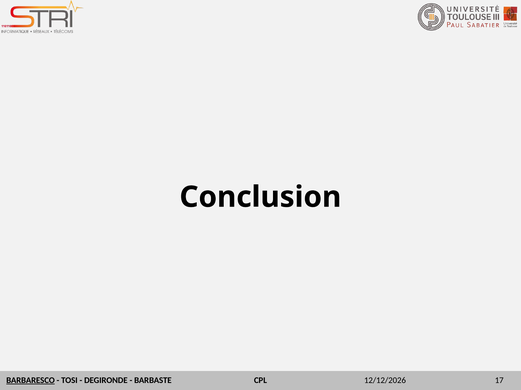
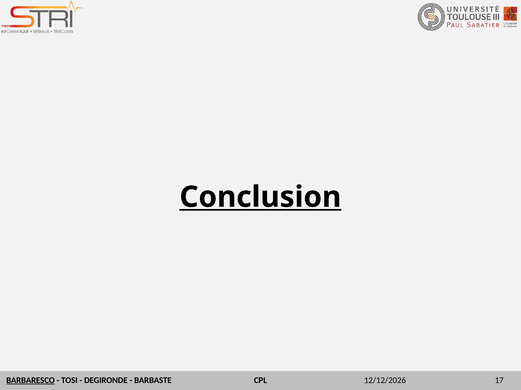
Conclusion underline: none -> present (260, 197)
